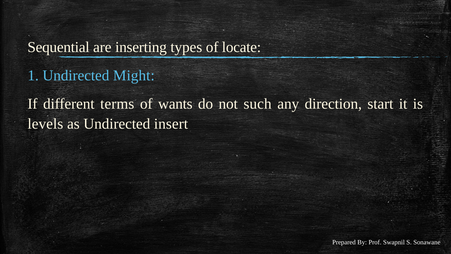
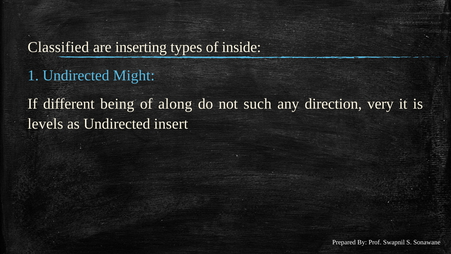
Sequential: Sequential -> Classified (58, 47)
locate: locate -> inside (241, 47)
terms: terms -> being (117, 104)
wants: wants -> along (175, 104)
start: start -> very (381, 104)
